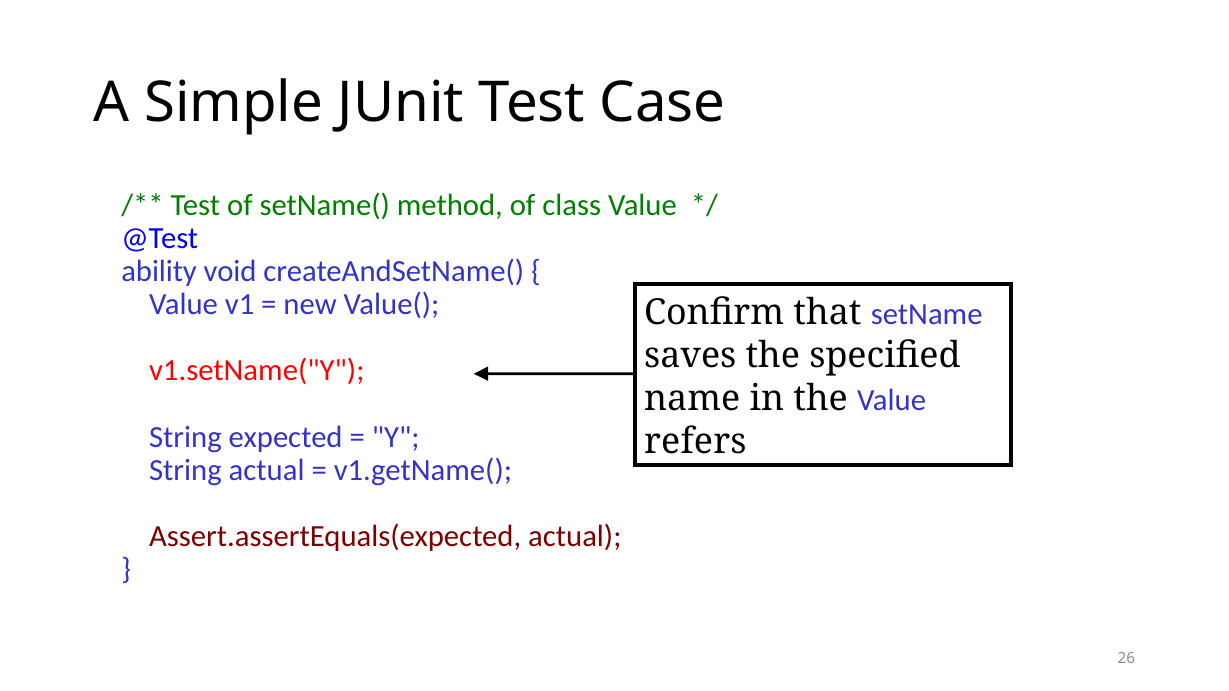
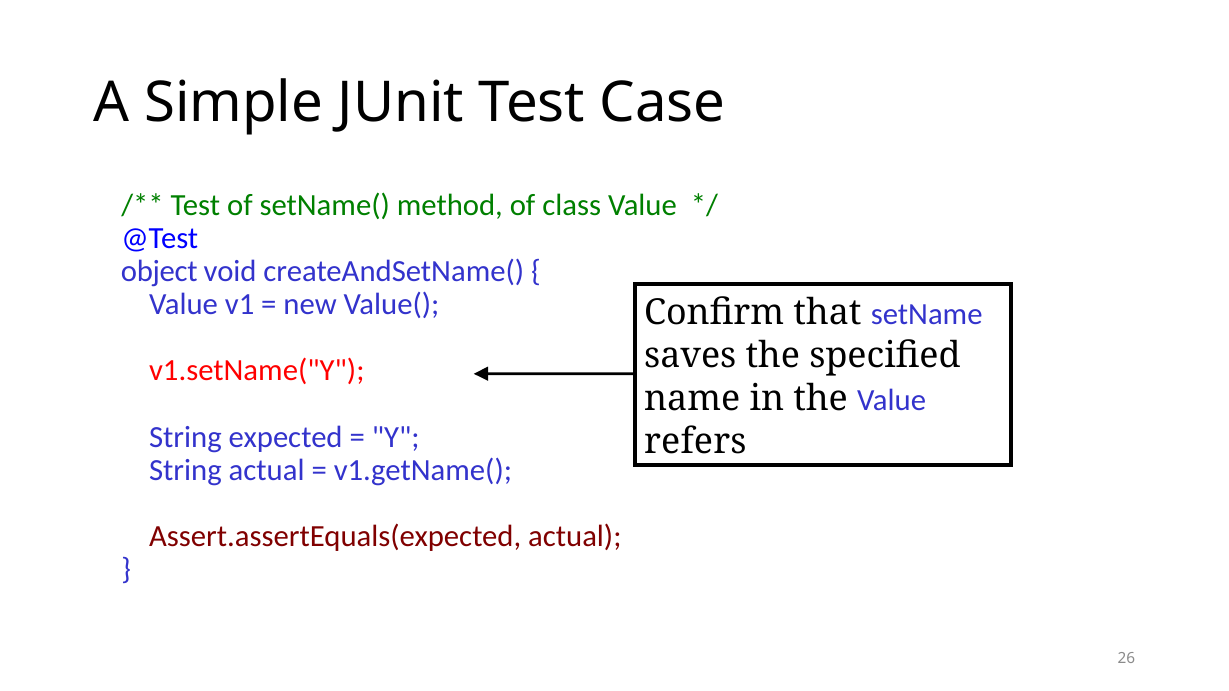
ability: ability -> object (159, 271)
